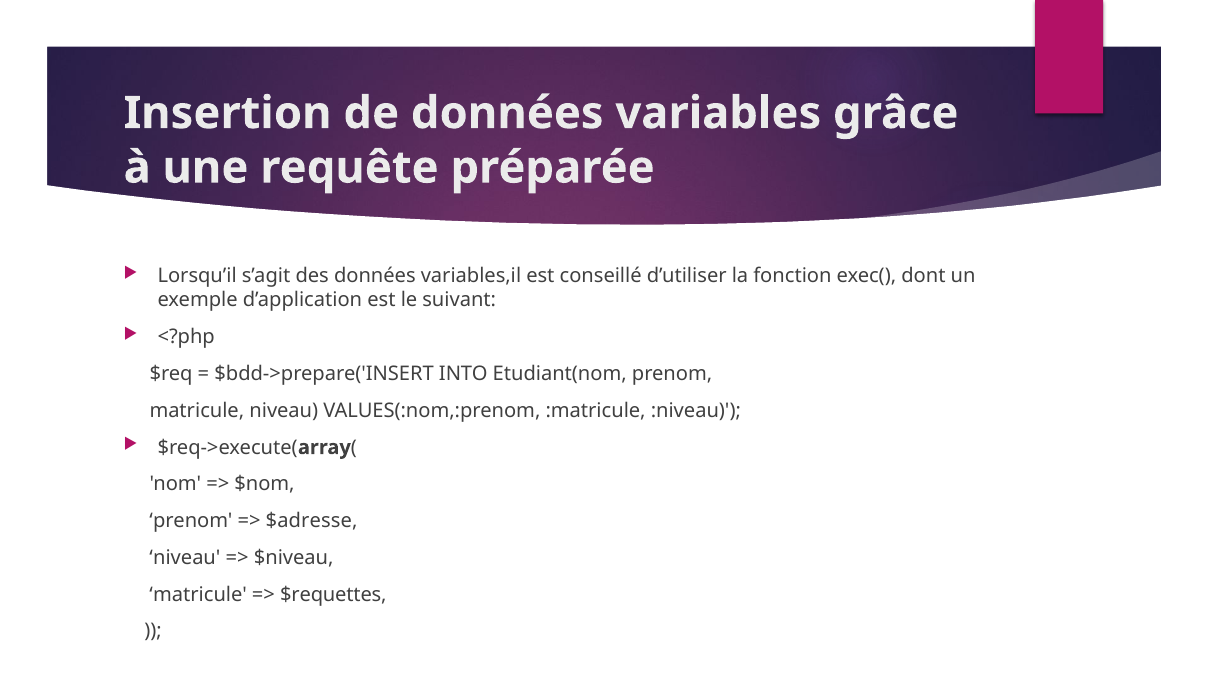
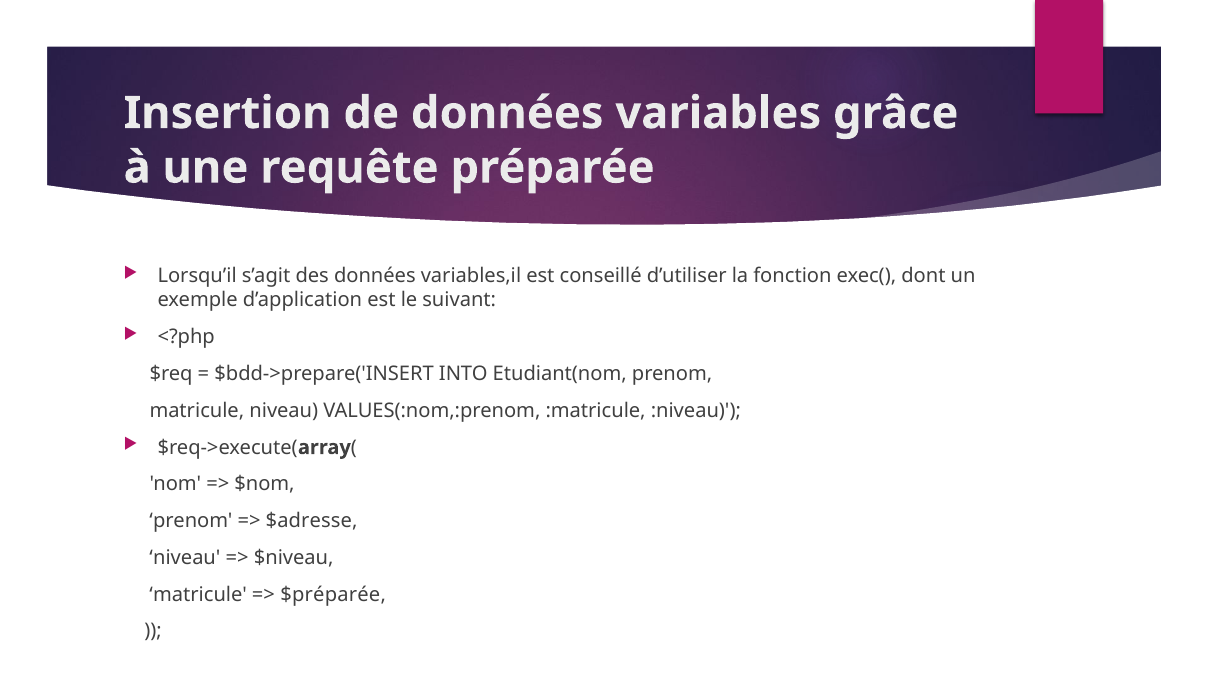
$requettes: $requettes -> $préparée (333, 595)
